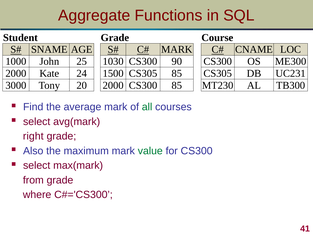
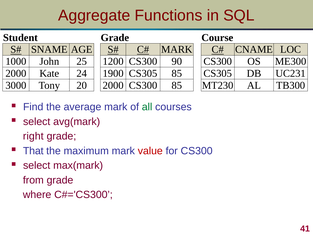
1030: 1030 -> 1200 (113, 61)
1500: 1500 -> 1900 (113, 73)
Also: Also -> That (33, 151)
value colour: green -> red (150, 151)
